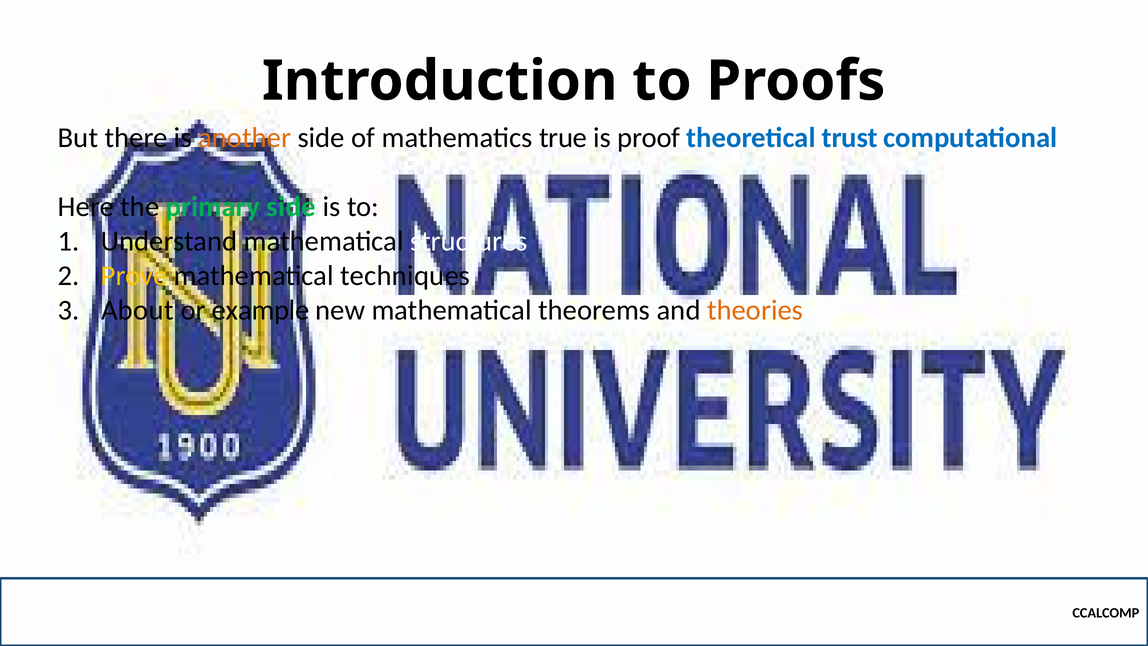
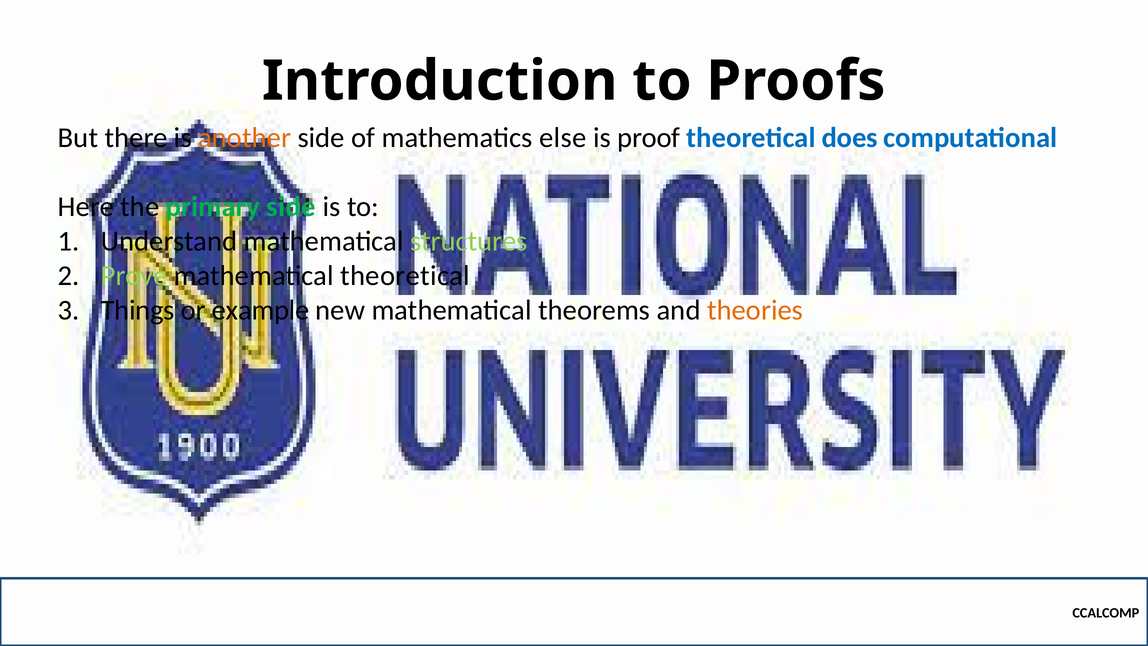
true: true -> else (563, 138)
trust: trust -> does (850, 138)
structures colour: white -> light green (469, 241)
Prove colour: yellow -> light green (134, 276)
mathematical techniques: techniques -> theoretical (405, 276)
About: About -> Things (138, 310)
